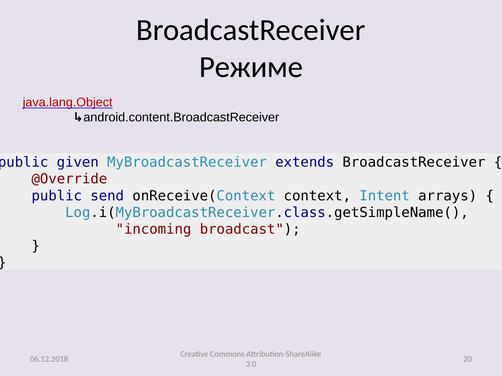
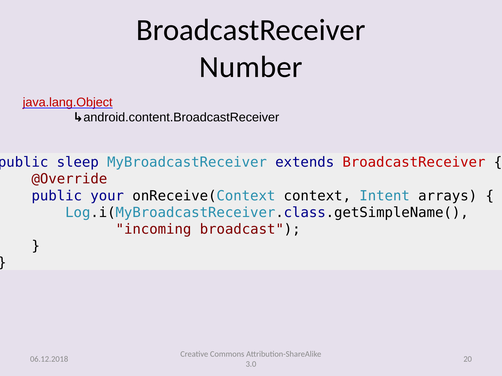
Режиме: Режиме -> Number (251, 67)
given: given -> sleep (78, 163)
BroadcastReceiver colour: black -> red (414, 163)
send: send -> your (107, 196)
